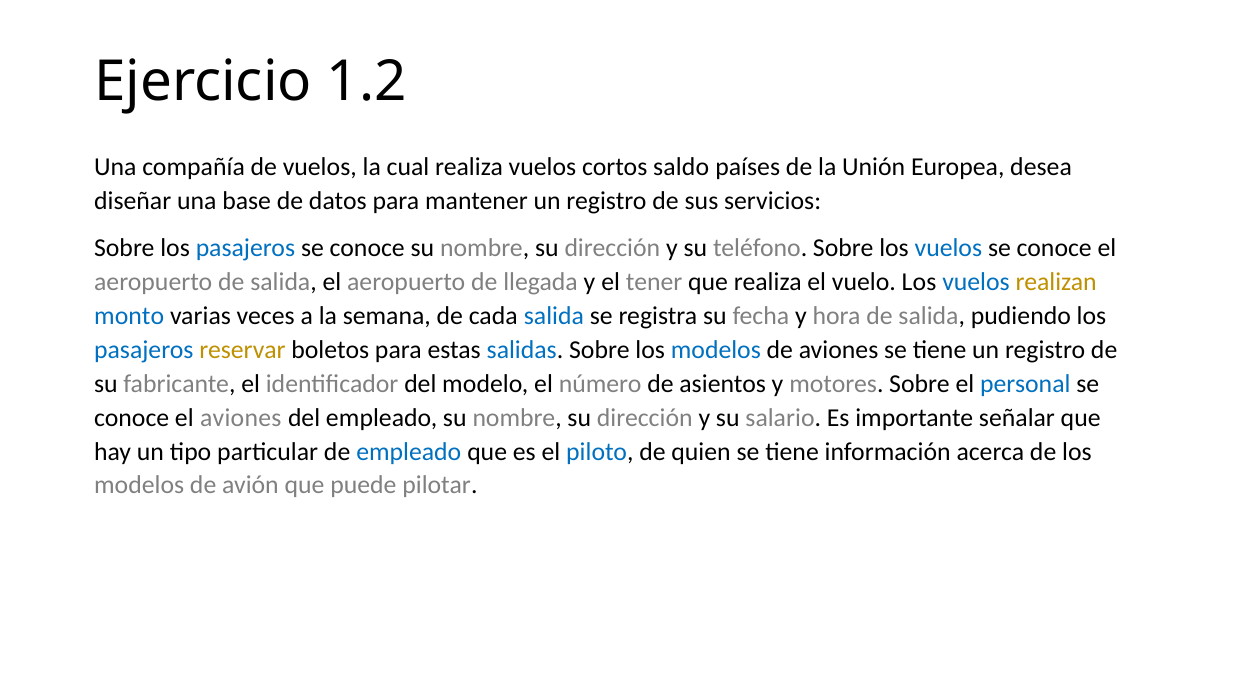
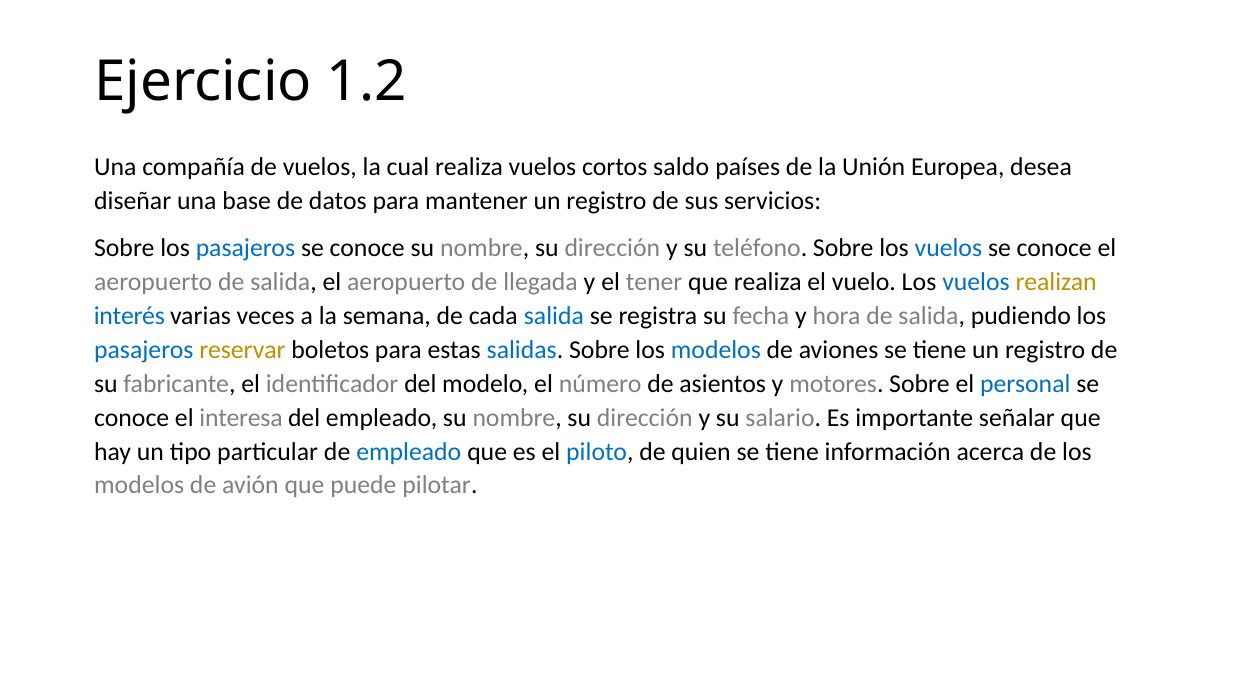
monto: monto -> interés (129, 316)
el aviones: aviones -> interesa (241, 417)
